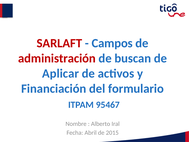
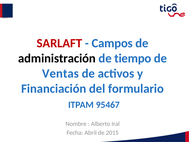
administración colour: red -> black (57, 58)
buscan: buscan -> tiempo (133, 58)
Aplicar: Aplicar -> Ventas (60, 73)
